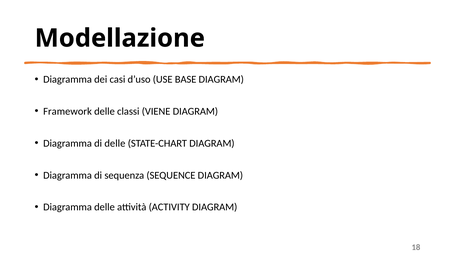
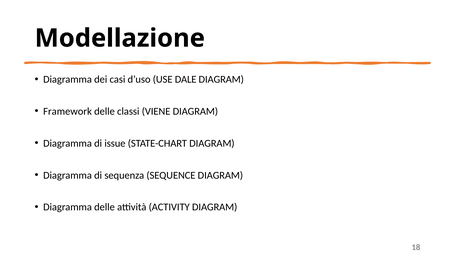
BASE: BASE -> DALE (186, 79)
di delle: delle -> issue (115, 143)
